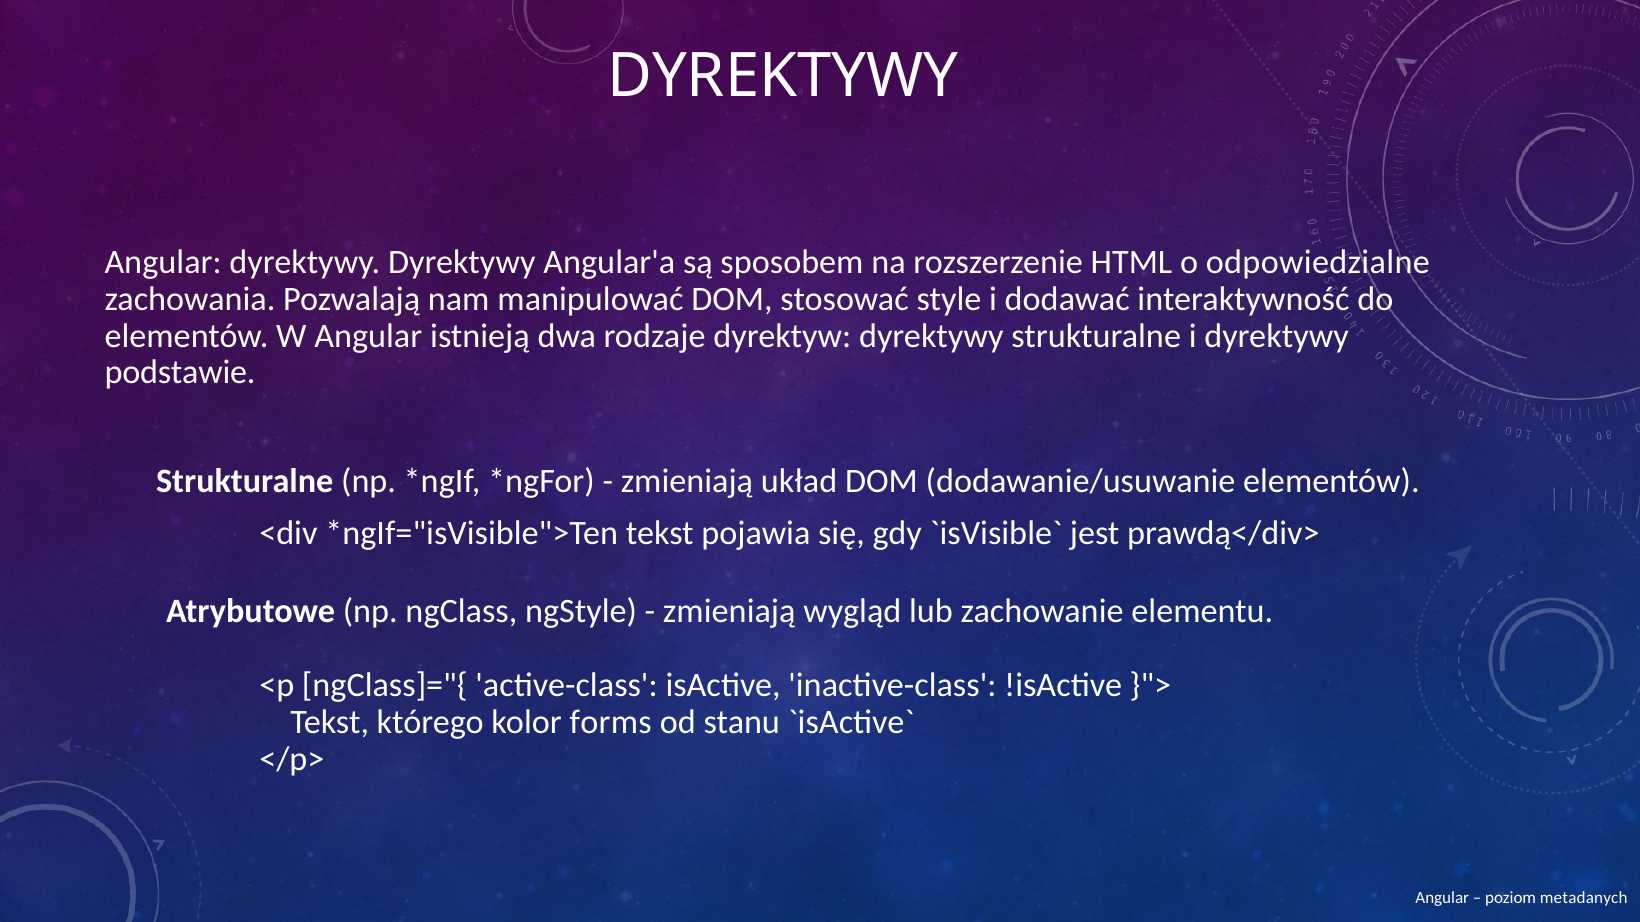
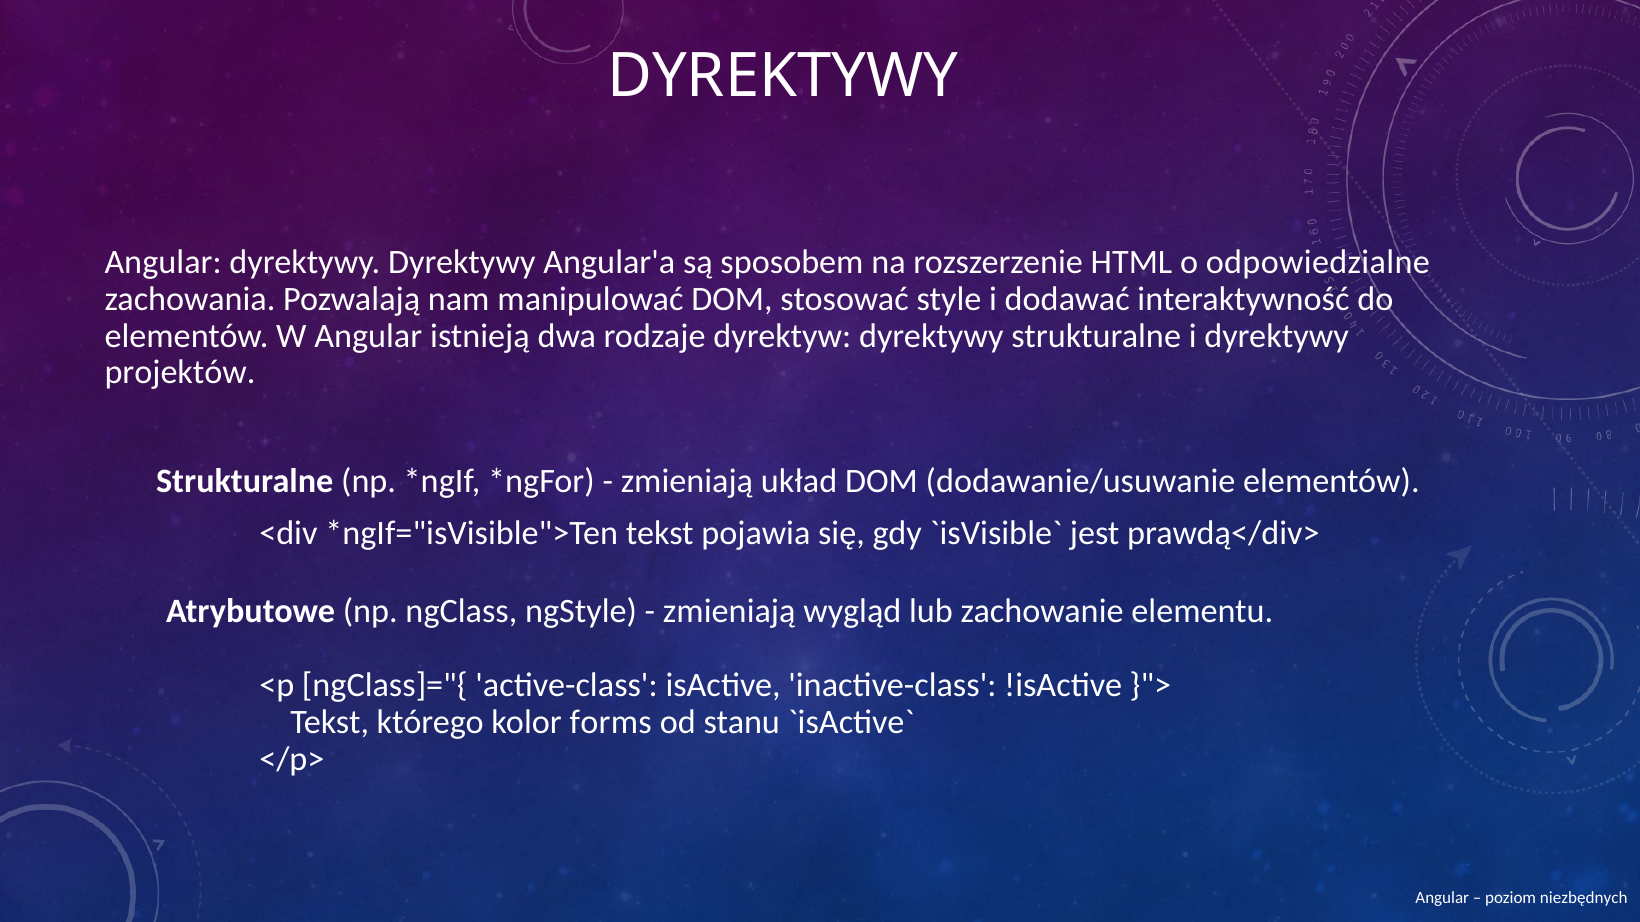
podstawie: podstawie -> projektów (180, 373)
metadanych: metadanych -> niezbędnych (1584, 898)
